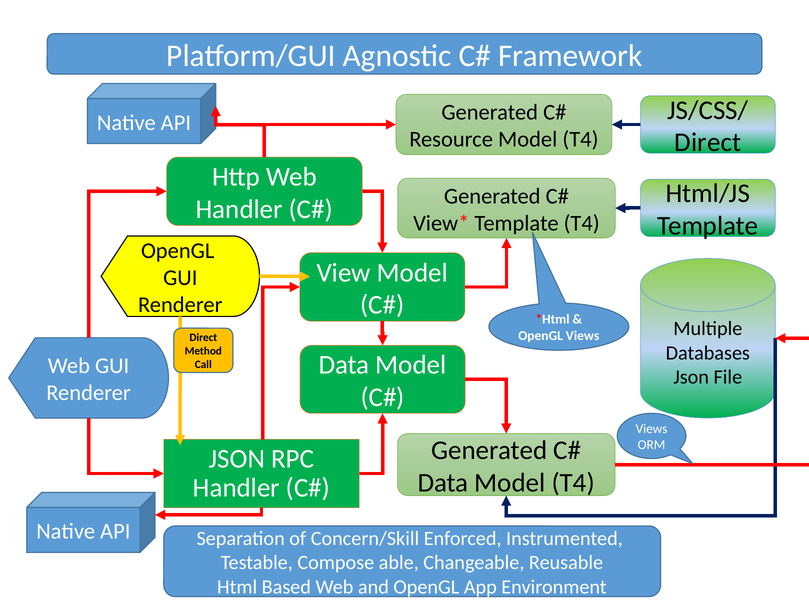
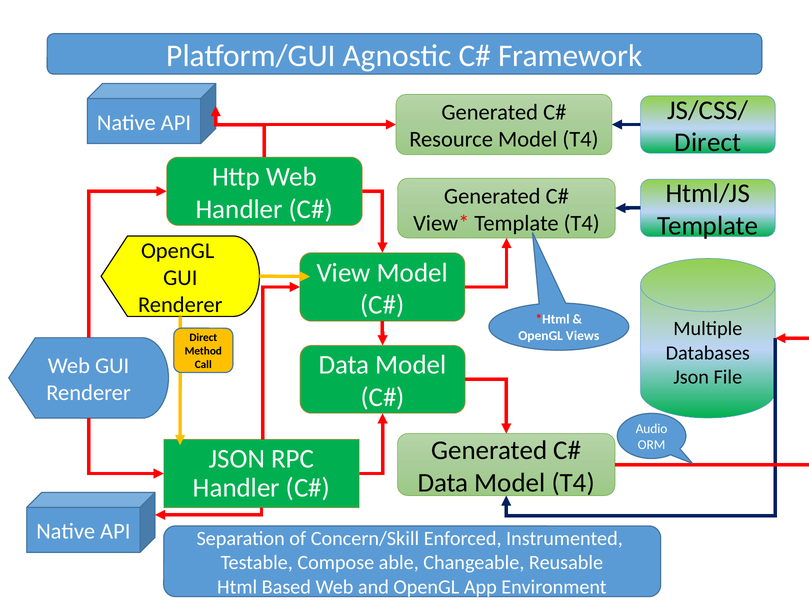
Views: Views -> Audio (652, 429)
